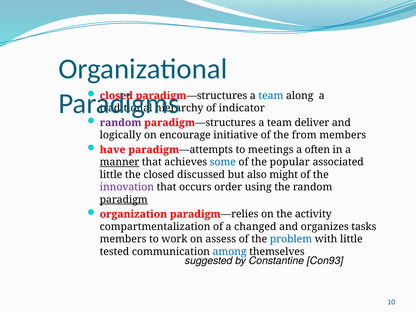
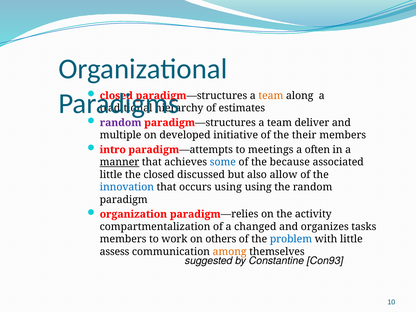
team colour: blue -> orange (271, 96)
indicator: indicator -> estimates (242, 108)
logically: logically -> multiple (121, 135)
encourage: encourage -> developed (185, 135)
from: from -> their (304, 135)
have: have -> intro (113, 150)
popular: popular -> because (290, 162)
might: might -> allow (284, 175)
innovation colour: purple -> blue (127, 187)
occurs order: order -> using (228, 187)
paradigm underline: present -> none (124, 200)
assess: assess -> others (221, 239)
tested: tested -> assess (115, 252)
among colour: blue -> orange (230, 252)
